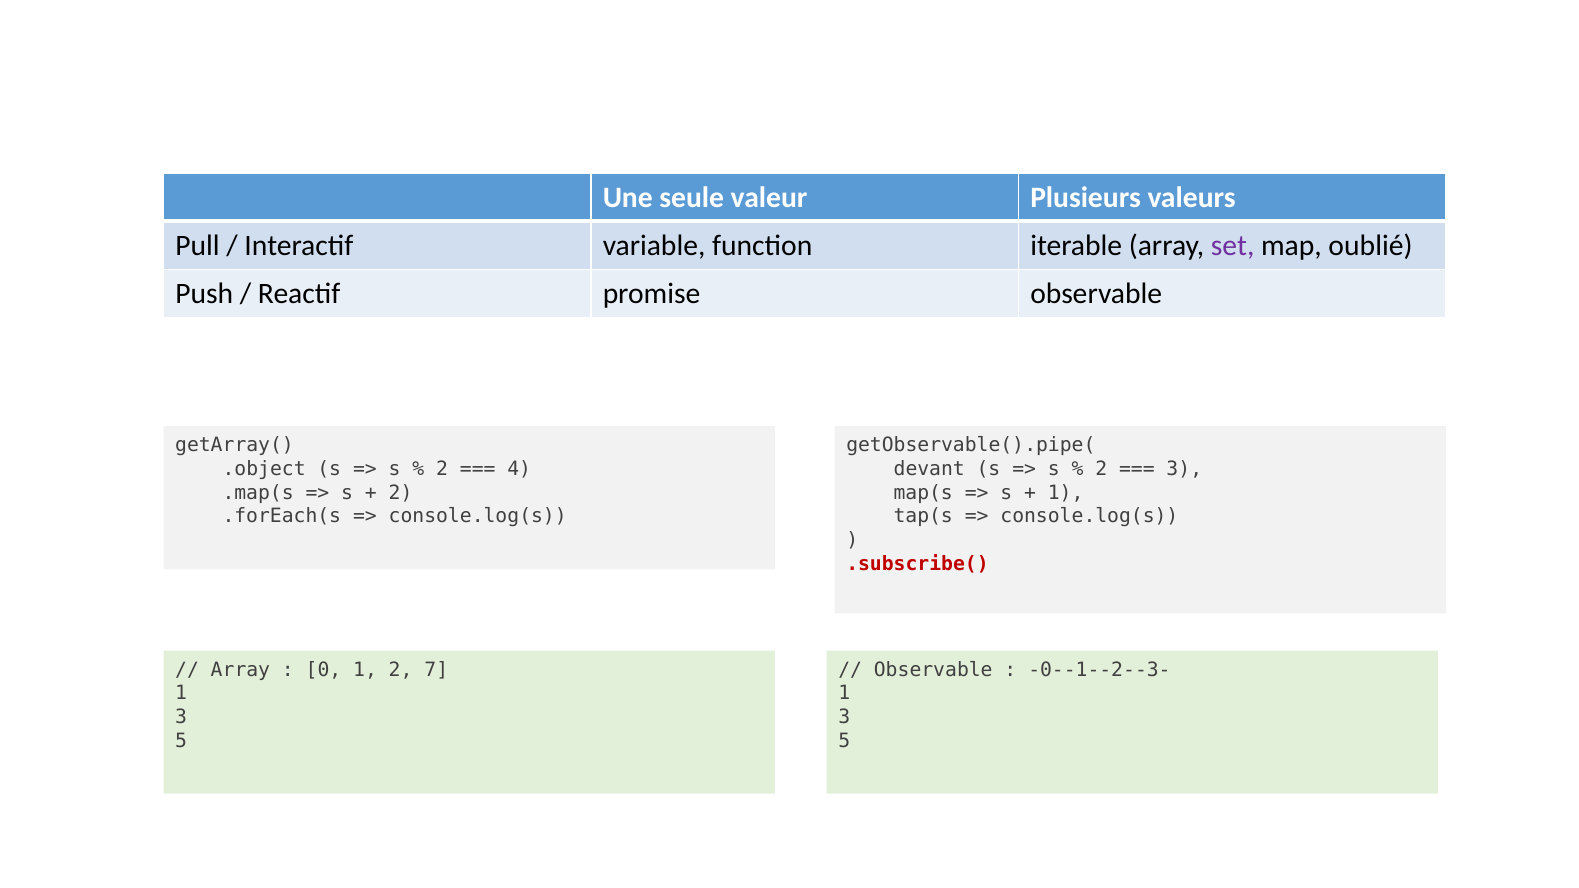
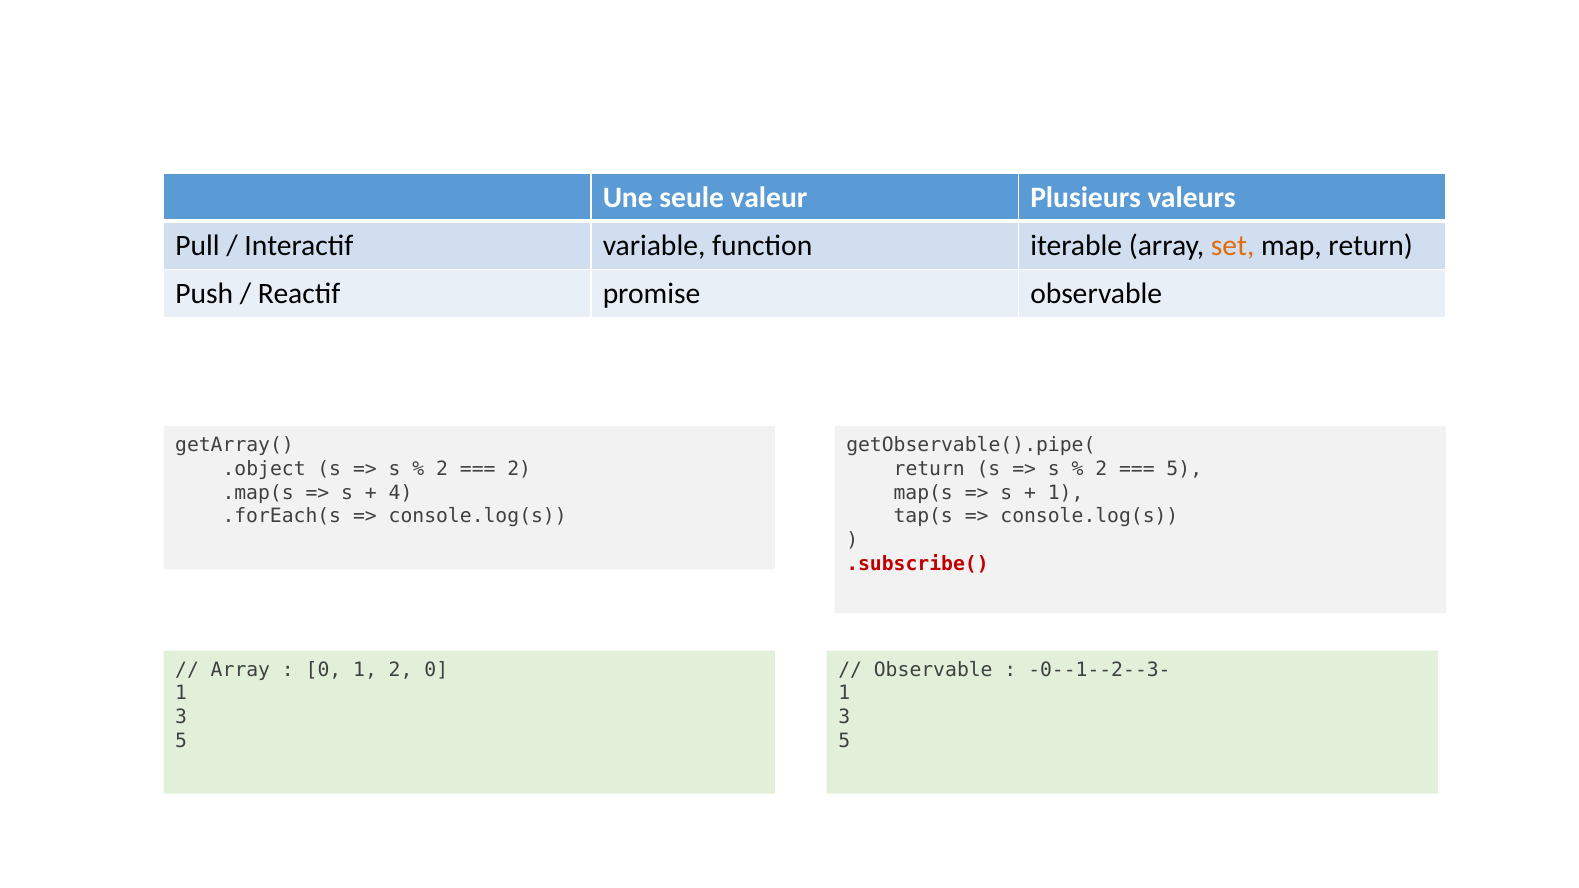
set colour: purple -> orange (1233, 246)
map oublié: oublié -> return (1371, 246)
4: 4 -> 2 (519, 469)
devant: devant -> return (929, 469)
3: 3 -> 5 (1184, 469)
2: 2 -> 4 (400, 493)
2 7: 7 -> 0 (436, 670)
